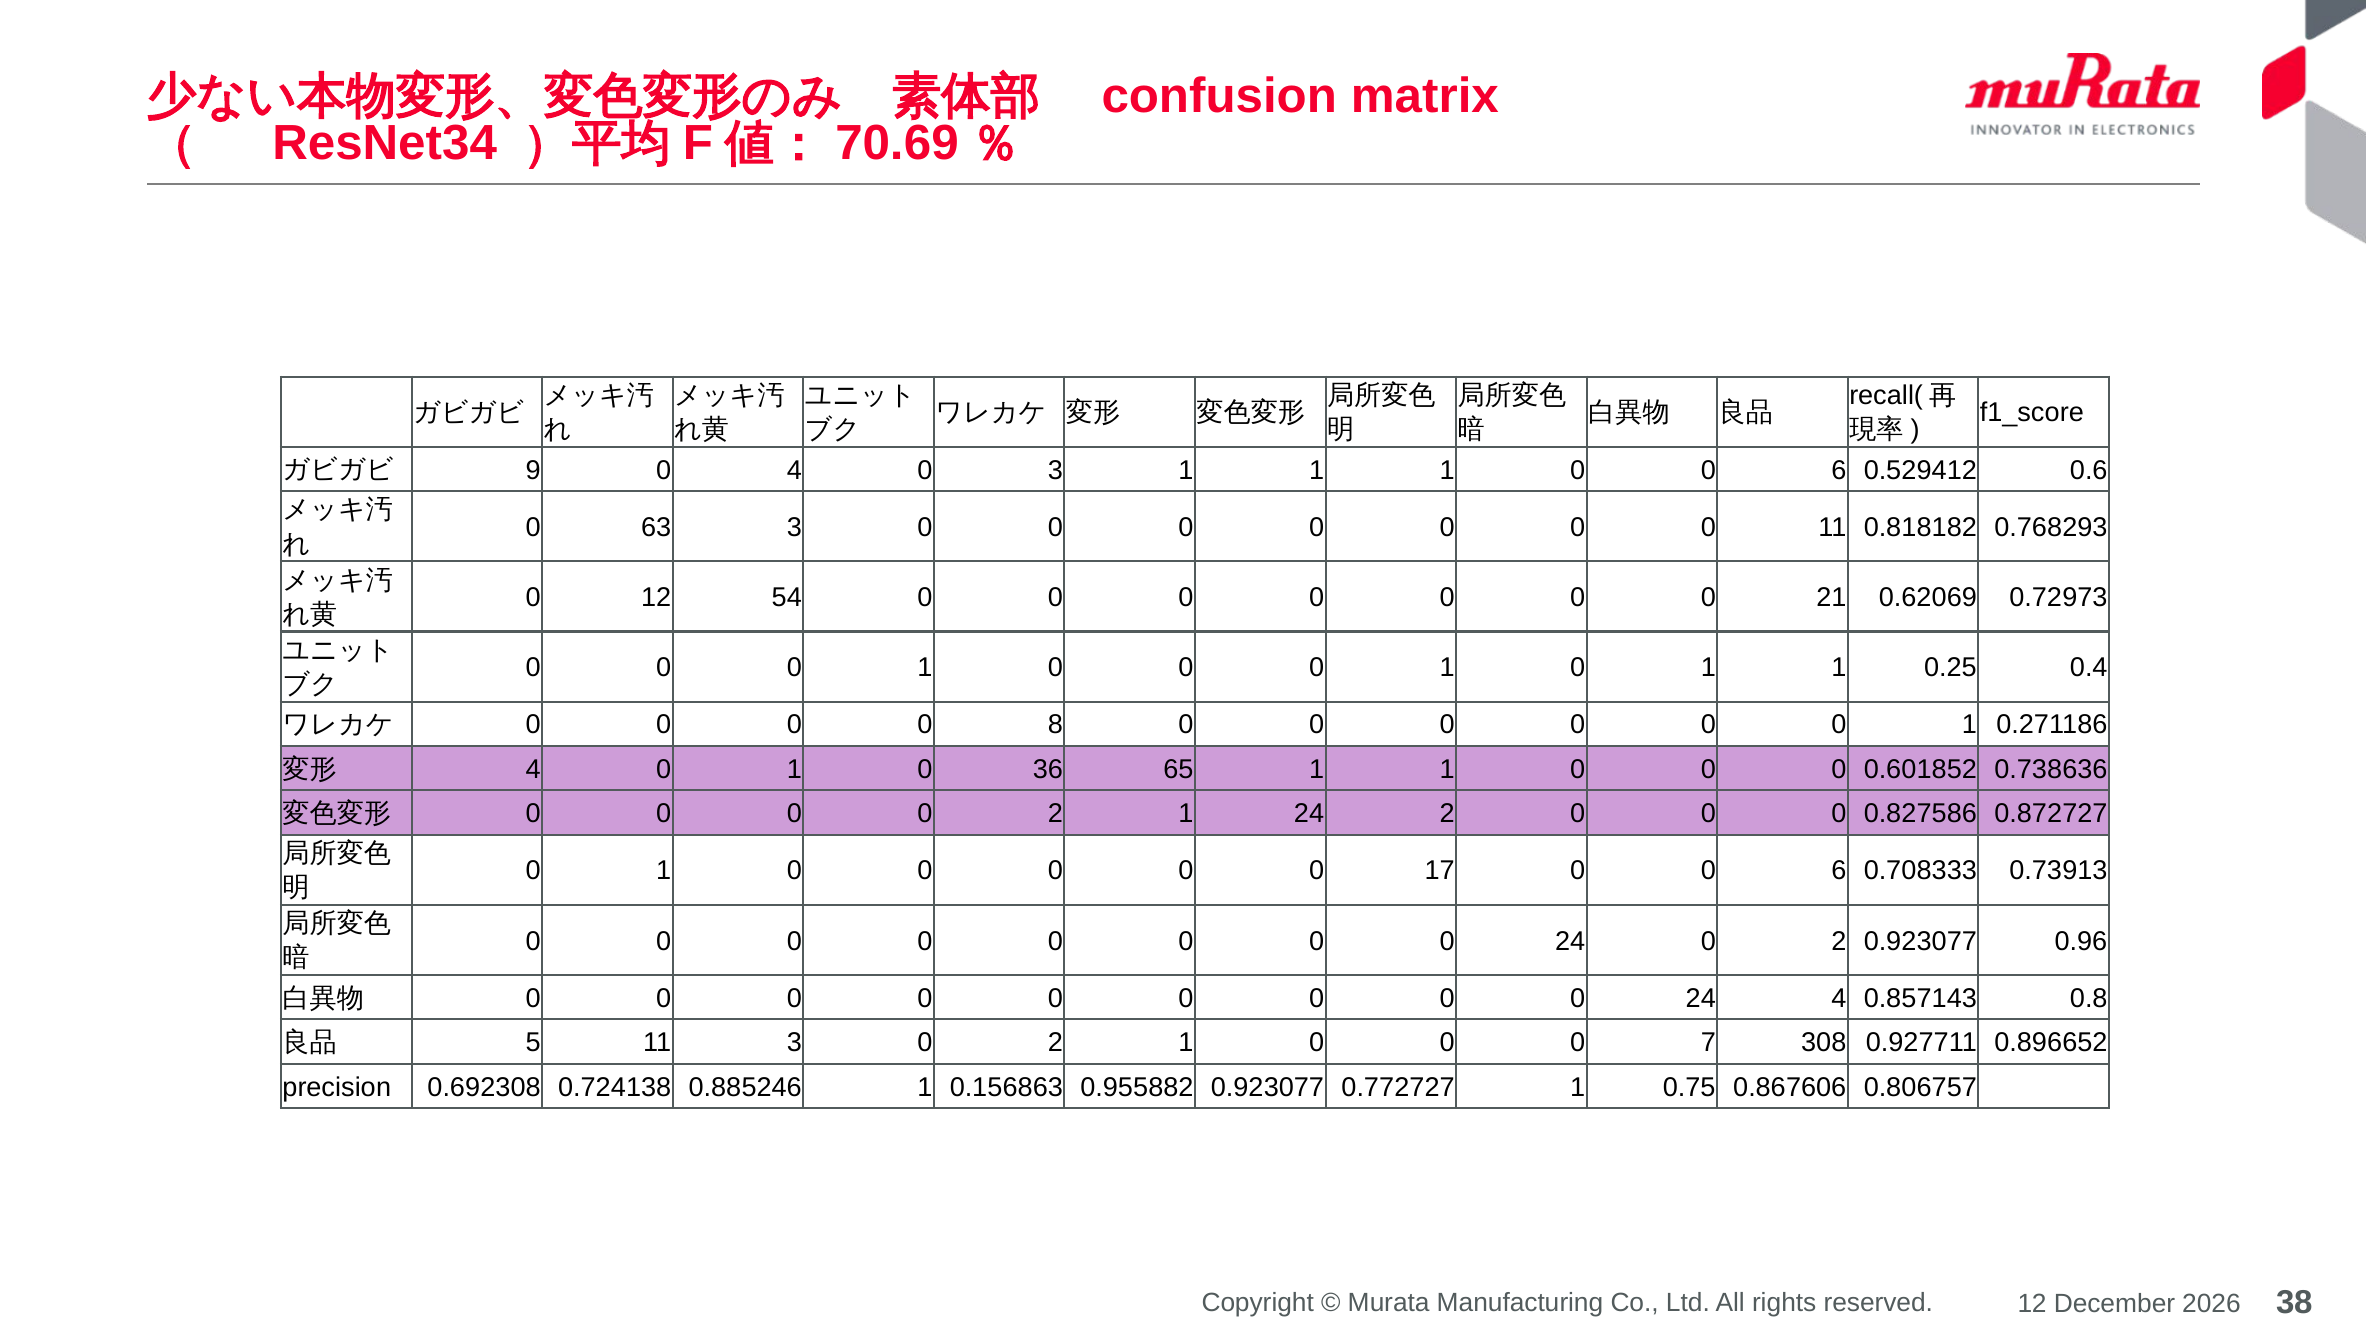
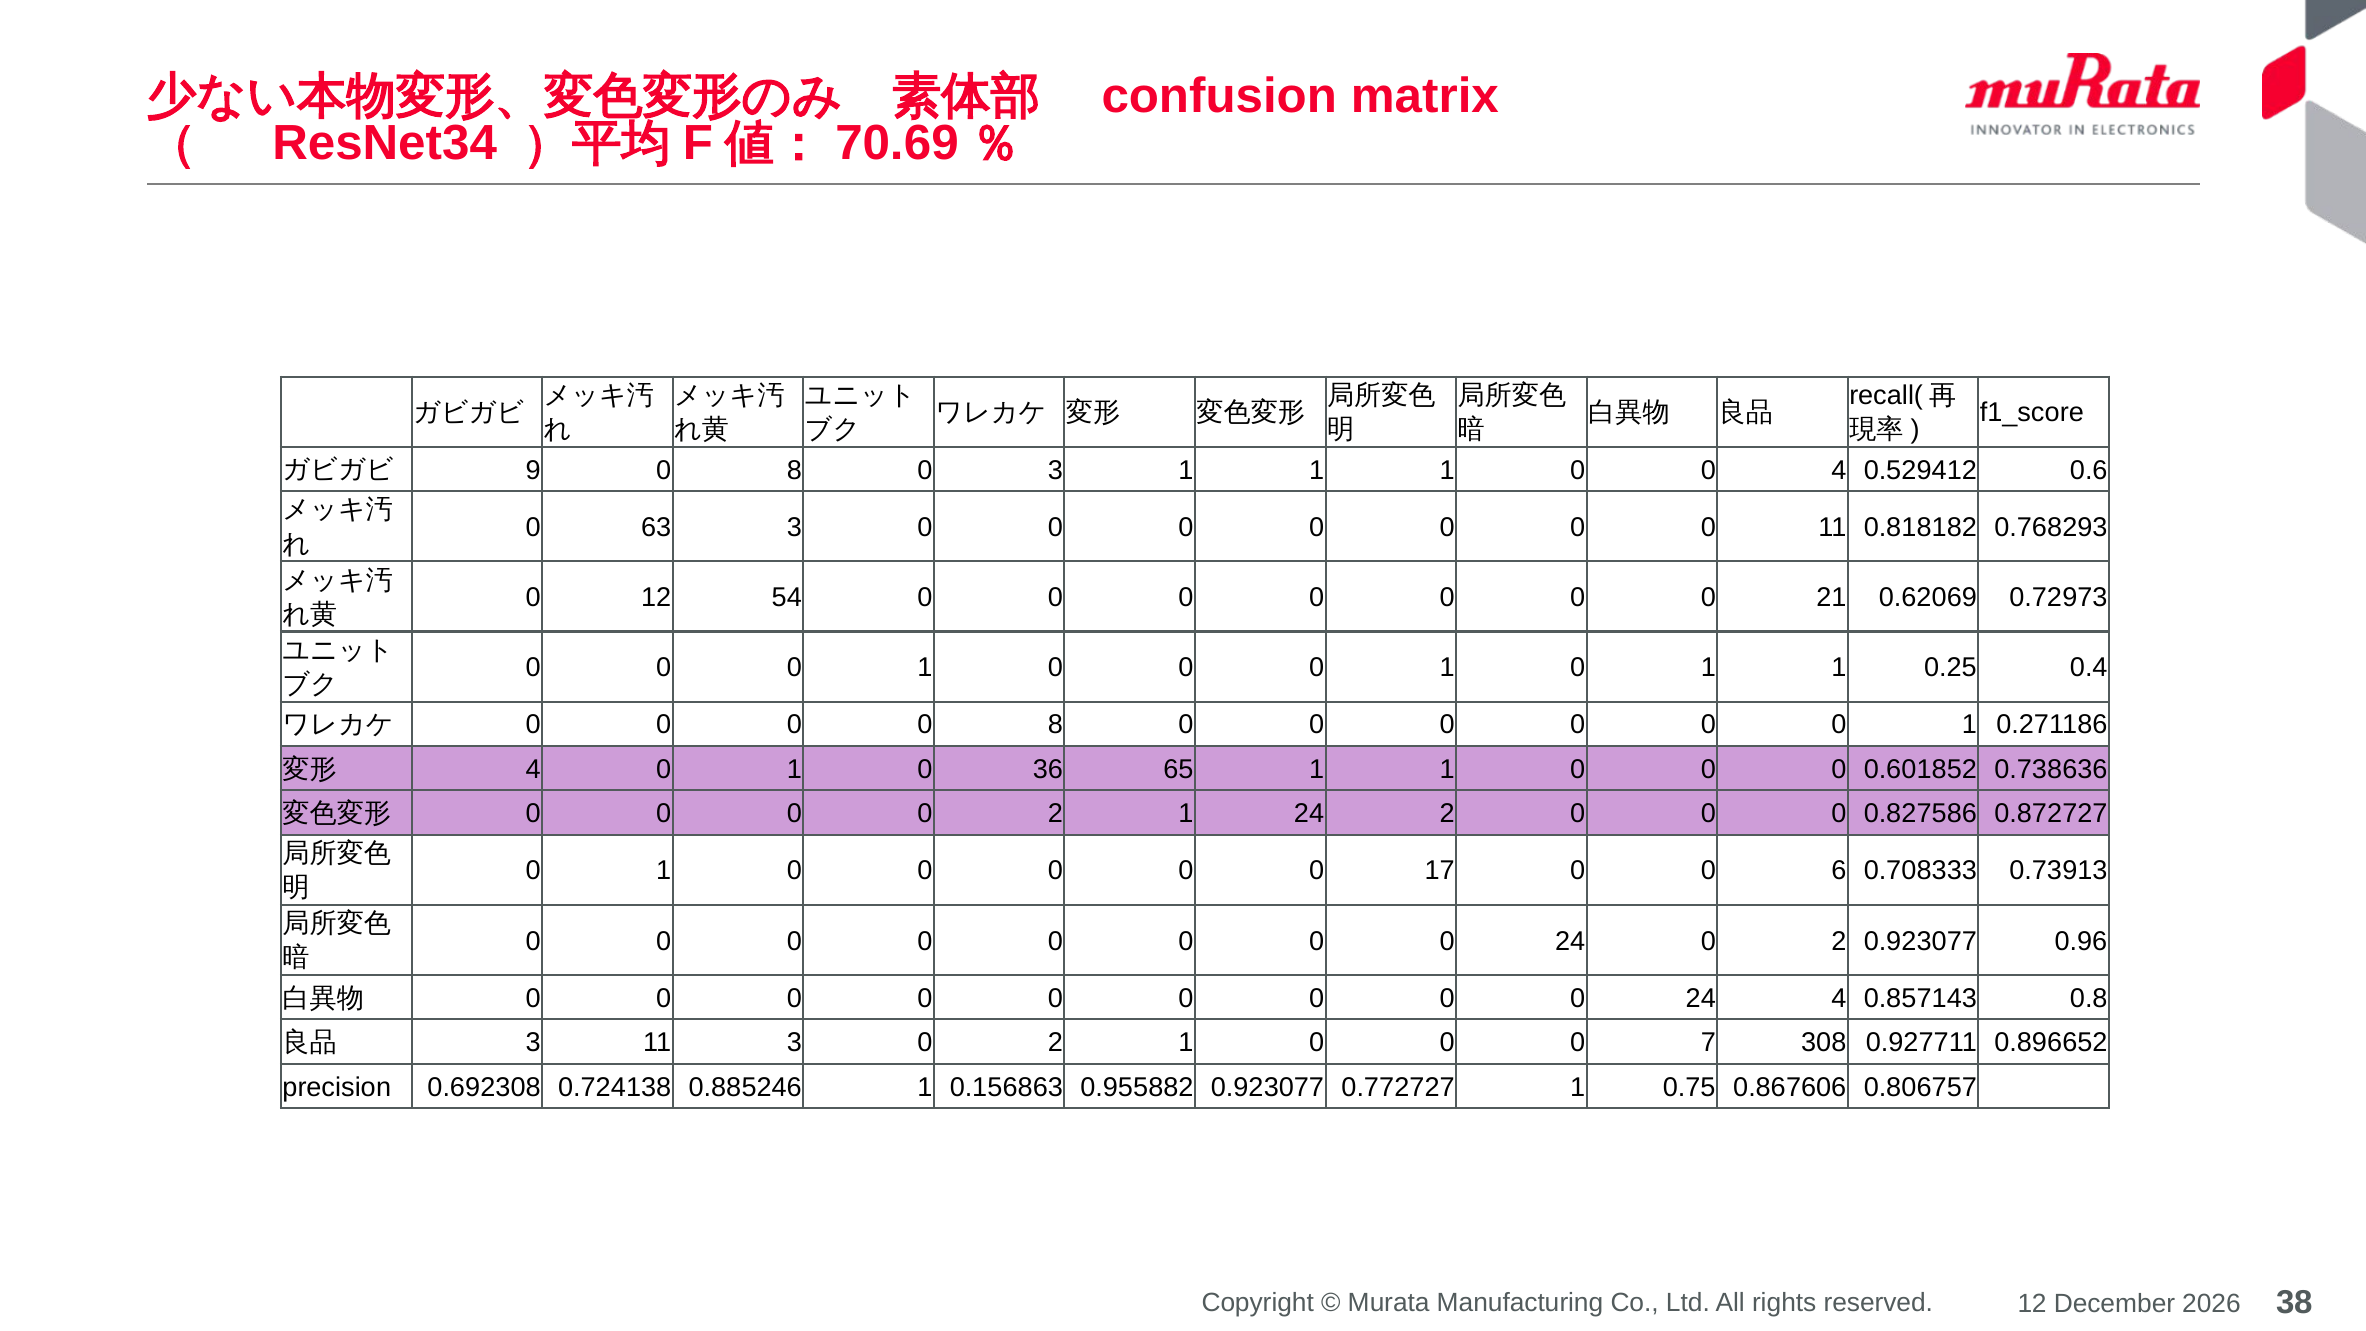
9 0 4: 4 -> 8 (794, 470)
1 0 0 6: 6 -> 4 (1839, 470)
5: 5 -> 3 (533, 1043)
